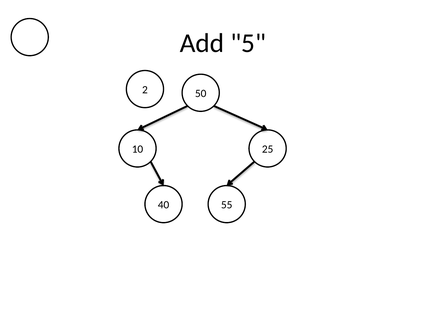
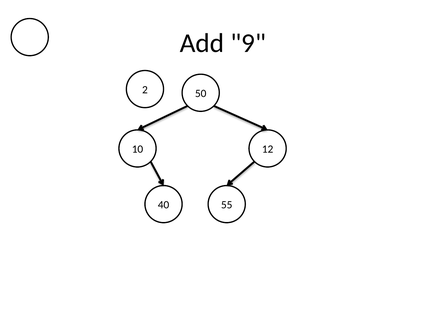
5: 5 -> 9 (248, 43)
25: 25 -> 12 (268, 149)
